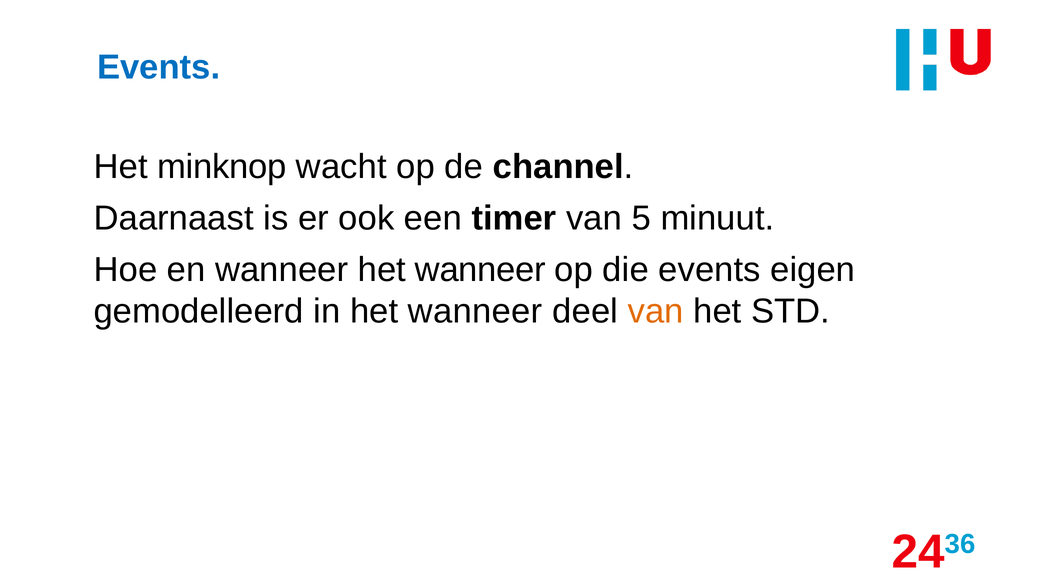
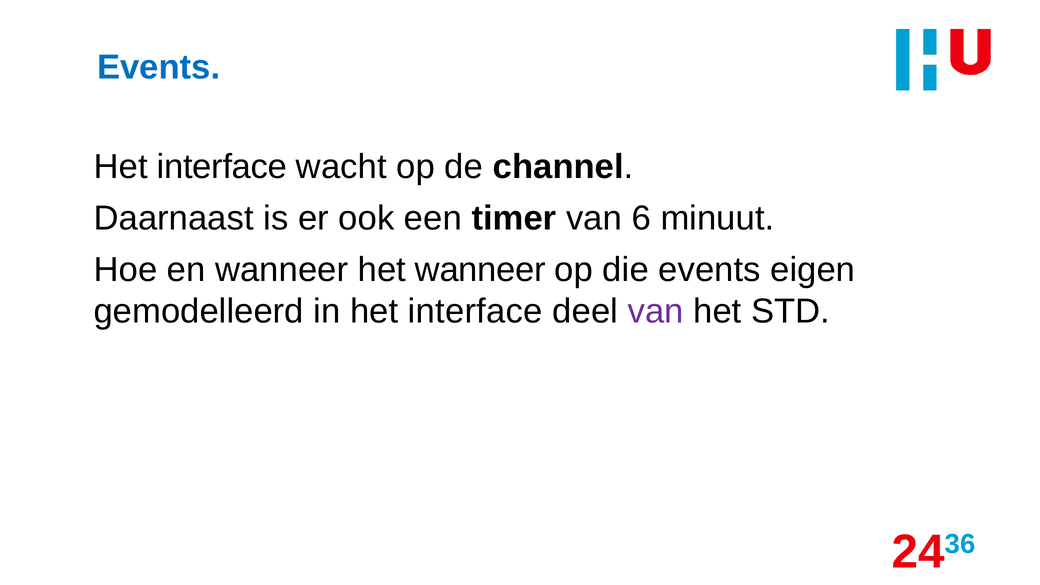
minknop: minknop -> interface (222, 167)
5: 5 -> 6 (641, 218)
in het wanneer: wanneer -> interface (475, 311)
van colour: orange -> purple (656, 311)
